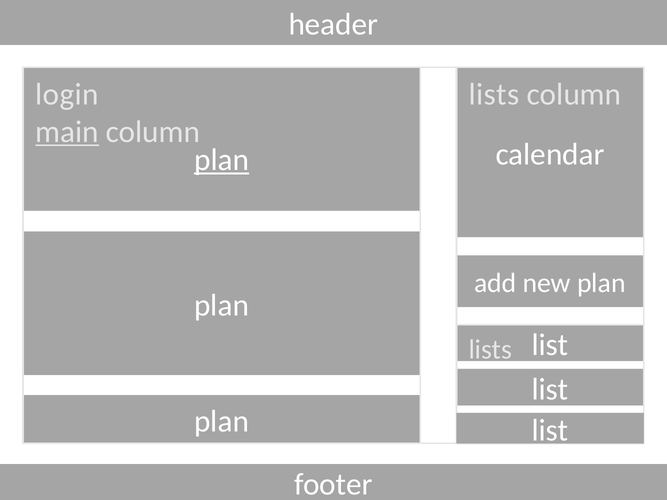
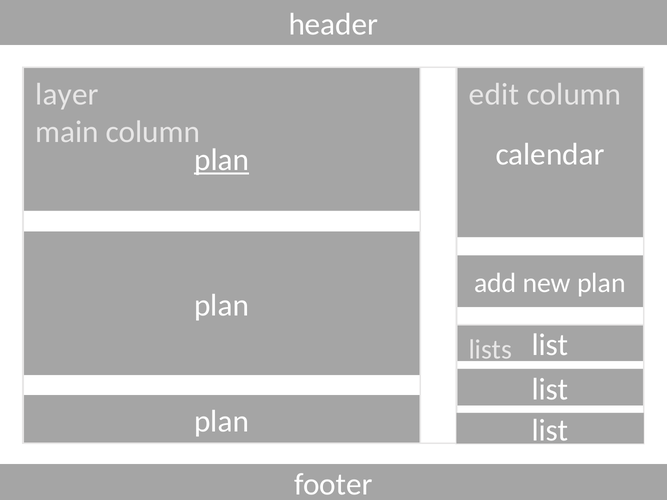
login: login -> layer (67, 94)
lists: lists -> edit (494, 94)
main underline: present -> none (67, 132)
